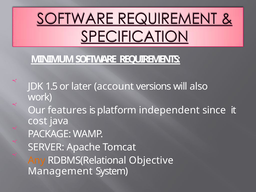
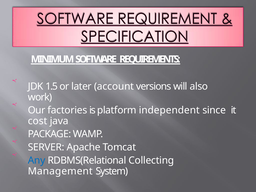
features: features -> factories (67, 110)
Any colour: orange -> blue (37, 160)
Objective: Objective -> Collecting (151, 160)
